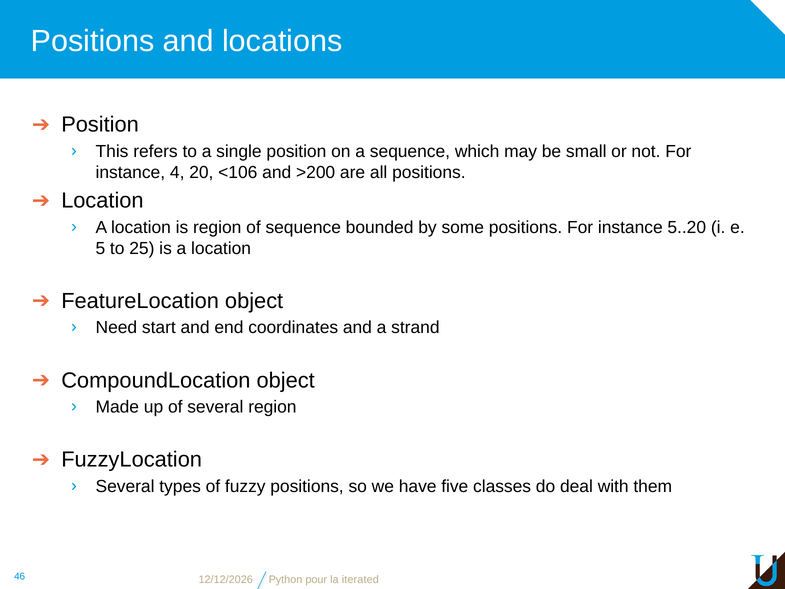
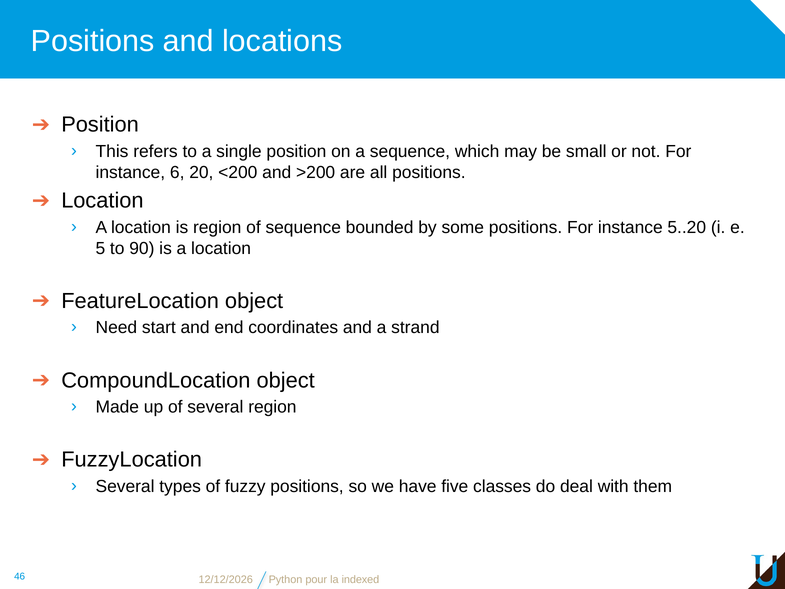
4: 4 -> 6 (177, 172)
<106: <106 -> <200 (238, 172)
25: 25 -> 90 (142, 248)
iterated: iterated -> indexed (360, 579)
